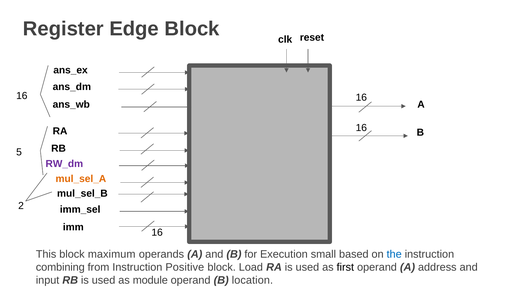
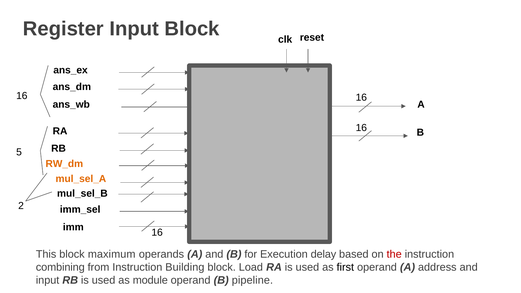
Register Edge: Edge -> Input (134, 29)
RW_dm colour: purple -> orange (64, 164)
small: small -> delay (323, 254)
the colour: blue -> red (394, 254)
Positive: Positive -> Building (185, 267)
location: location -> pipeline (252, 280)
